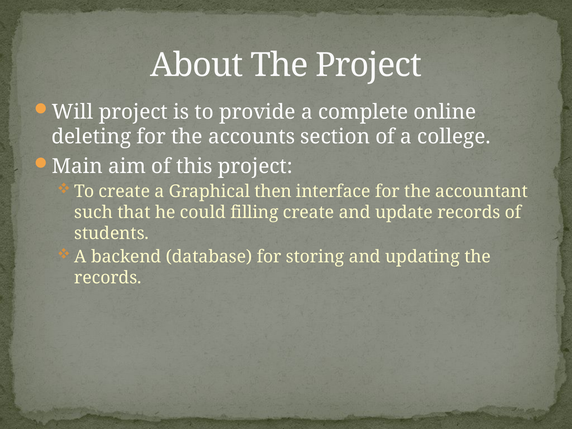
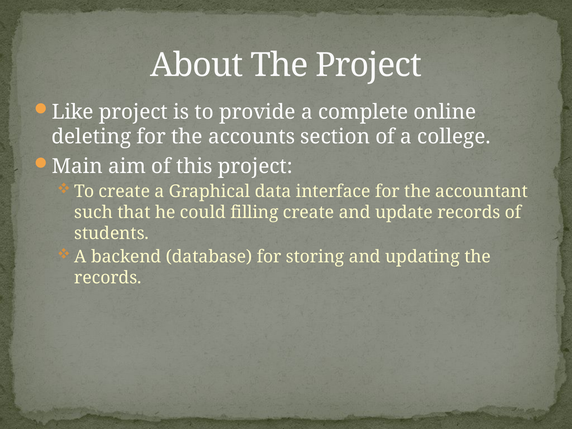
Will: Will -> Like (73, 112)
then: then -> data (273, 191)
